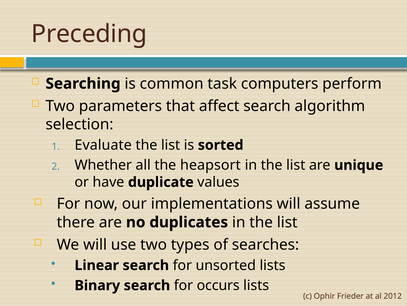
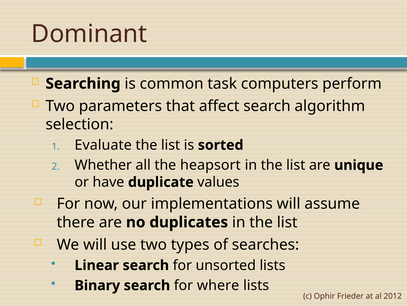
Preceding: Preceding -> Dominant (89, 34)
occurs: occurs -> where (218, 285)
